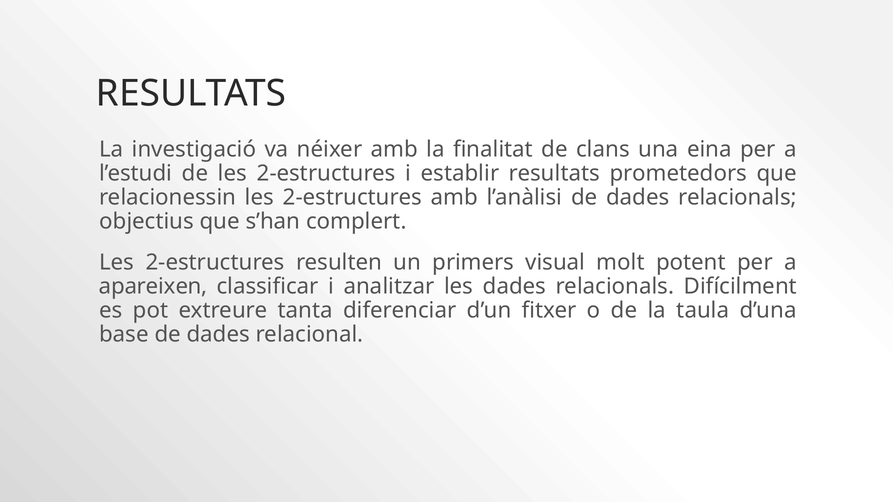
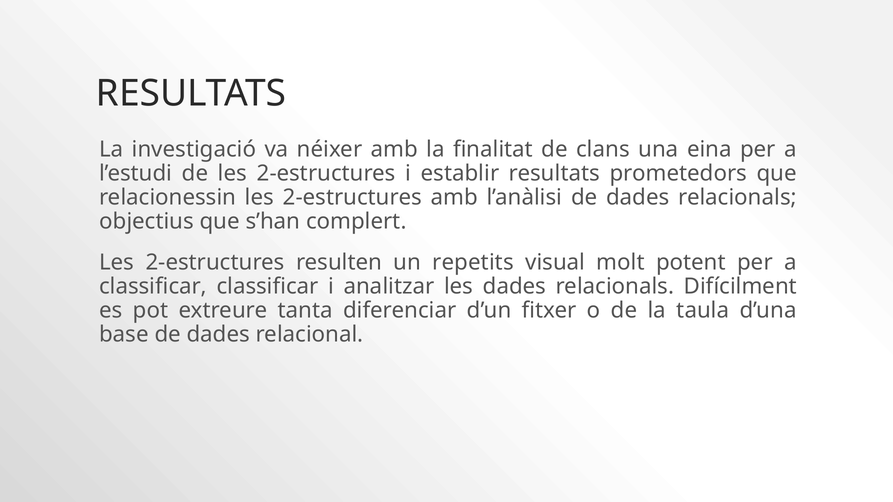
primers: primers -> repetits (473, 262)
apareixen: apareixen -> classificar (153, 287)
